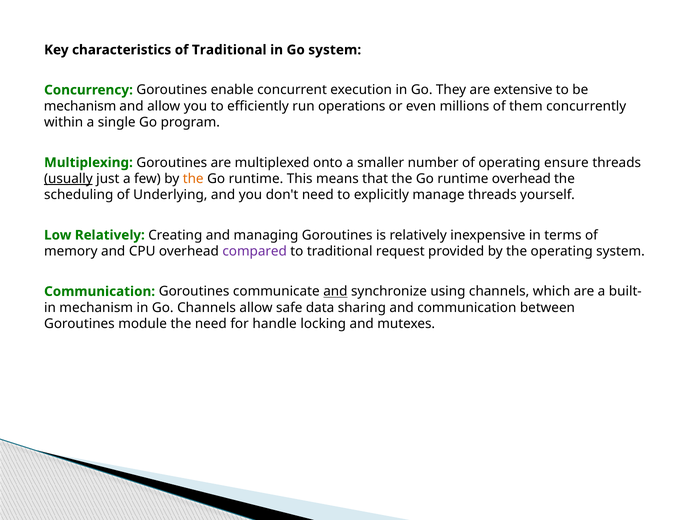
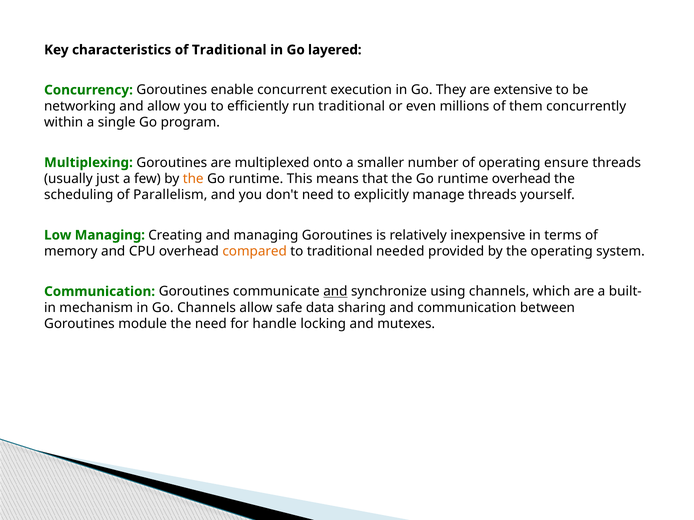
Go system: system -> layered (335, 50)
mechanism: mechanism -> networking (80, 106)
run operations: operations -> traditional (352, 106)
usually underline: present -> none (68, 179)
Underlying: Underlying -> Parallelism (170, 195)
Low Relatively: Relatively -> Managing (110, 235)
compared colour: purple -> orange (255, 252)
request: request -> needed (400, 252)
